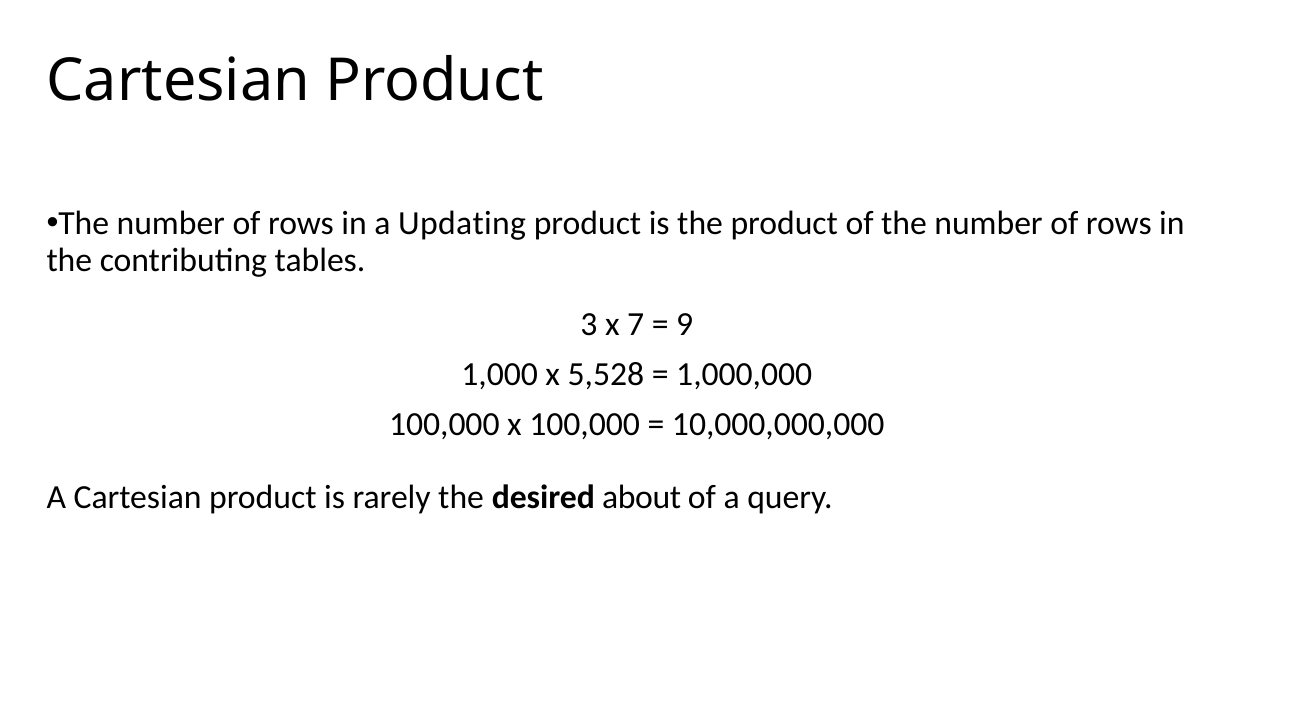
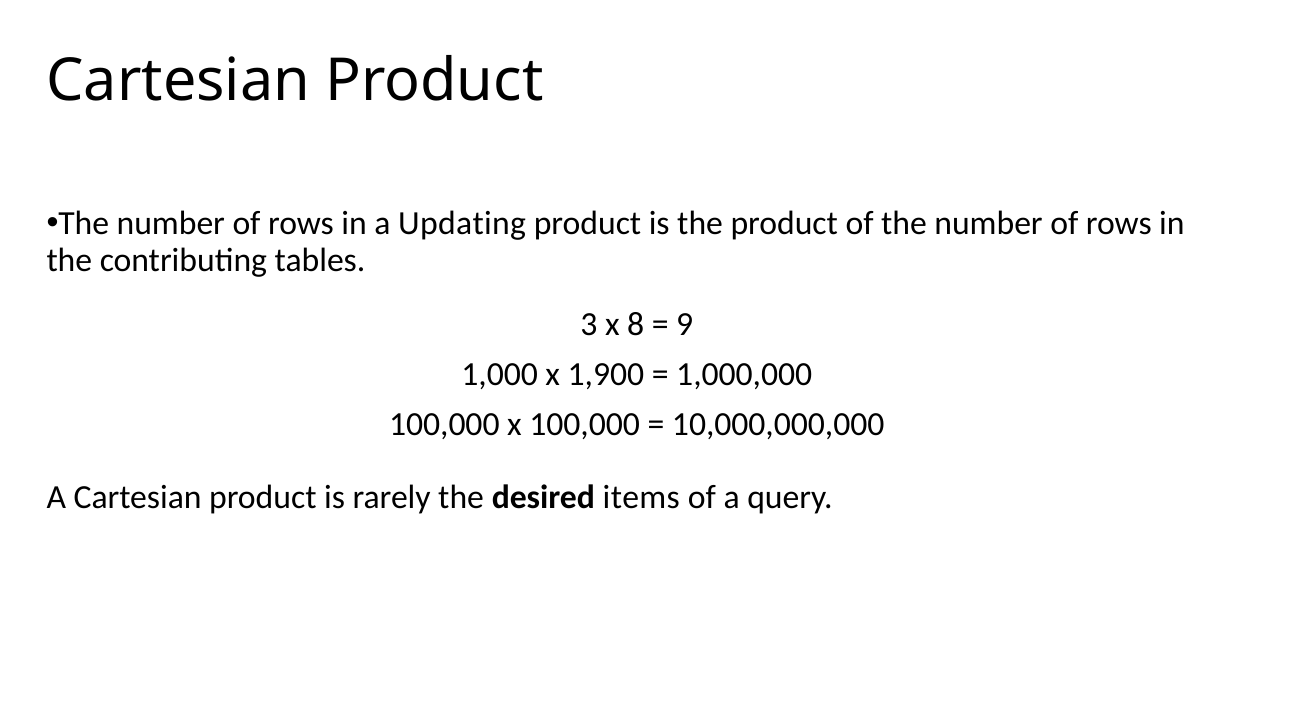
7: 7 -> 8 (636, 325)
5,528: 5,528 -> 1,900 (606, 374)
about: about -> items (641, 497)
